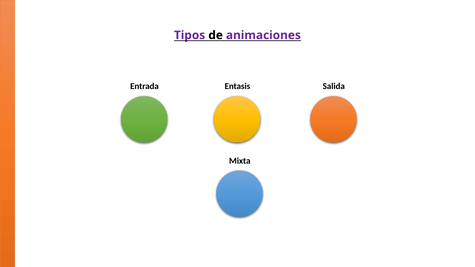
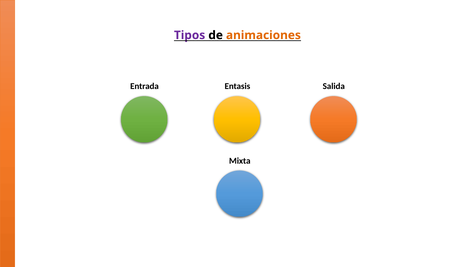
animaciones colour: purple -> orange (263, 35)
